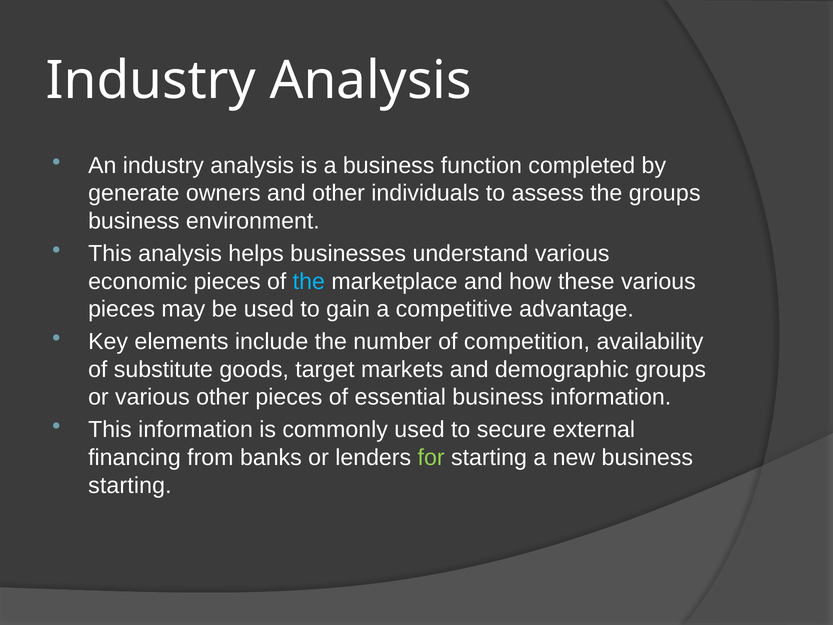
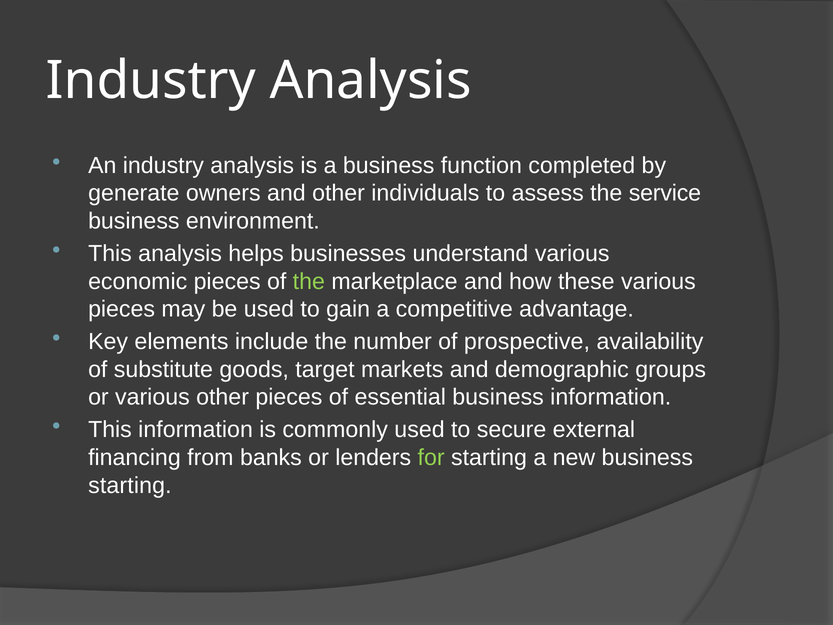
the groups: groups -> service (665, 193)
the colour: light blue -> light green (309, 281)
competition: competition -> prospective (527, 342)
